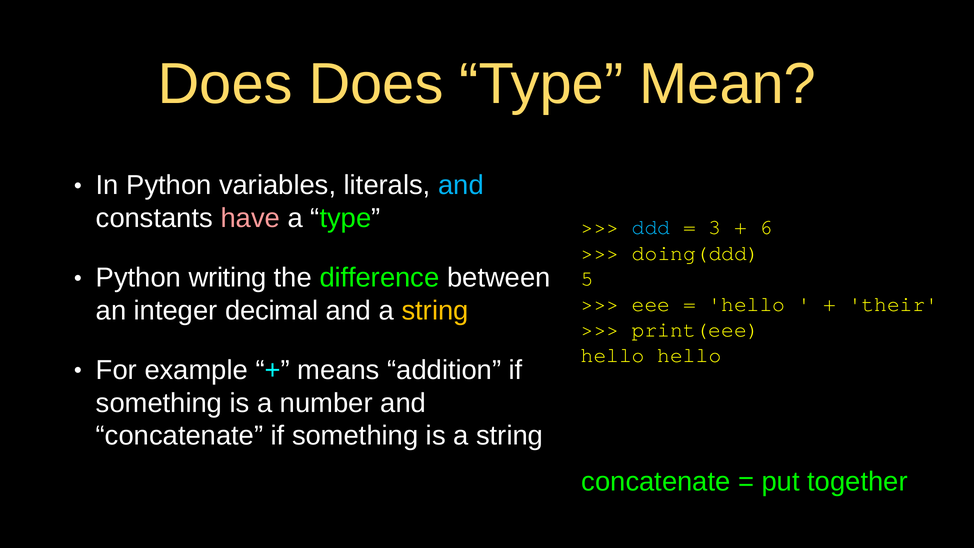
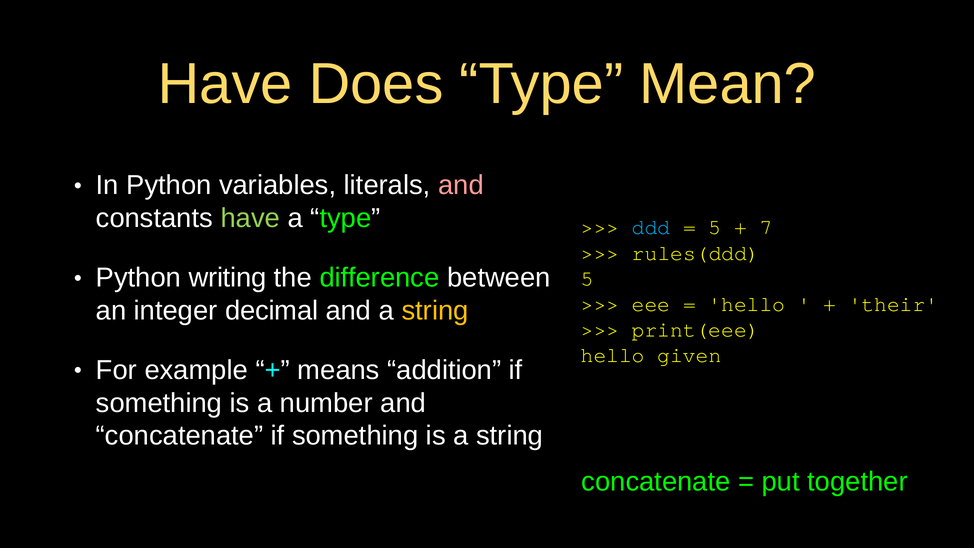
Does: Does -> Have (225, 84)
and colour: light blue -> pink (461, 185)
have colour: pink -> light green (250, 218)
3: 3 -> 5 (715, 227)
6: 6 -> 7 (766, 227)
doing(ddd: doing(ddd -> rules(ddd (696, 253)
hello hello: hello -> given (689, 355)
